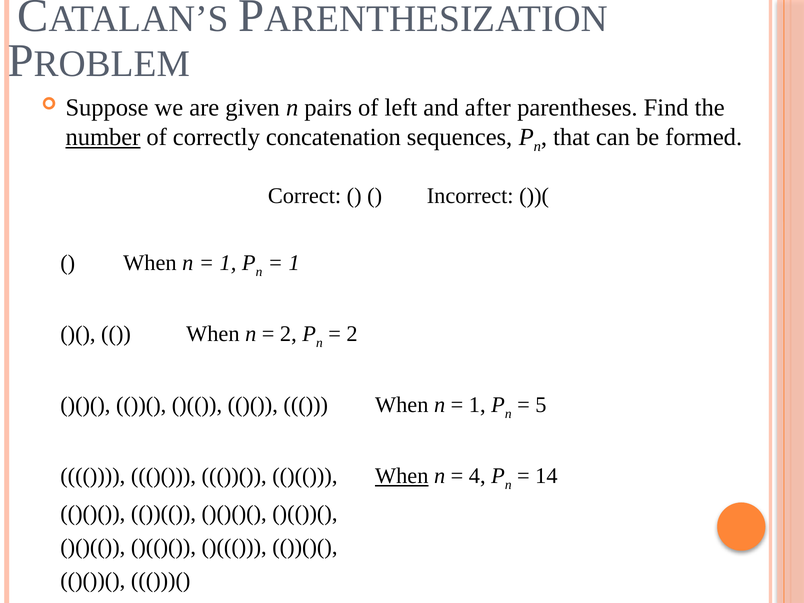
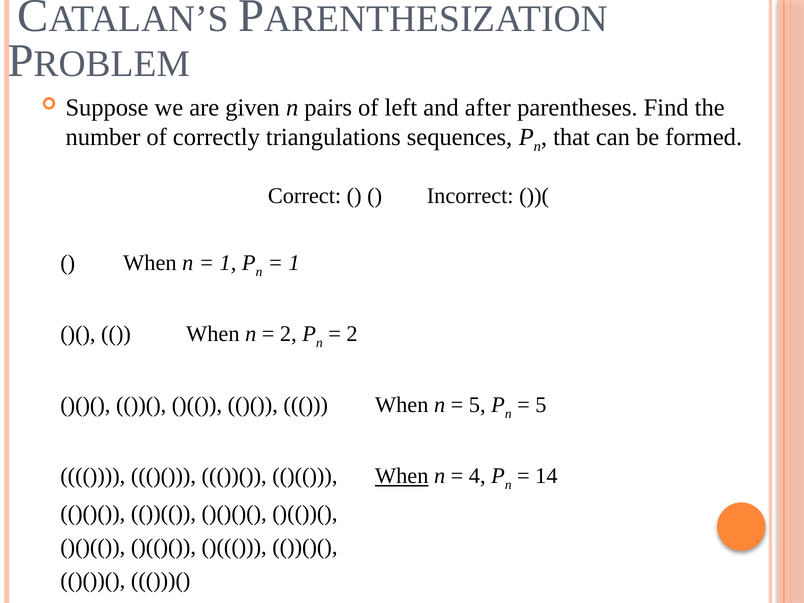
number underline: present -> none (103, 137)
concatenation: concatenation -> triangulations (333, 137)
1: 1 -> 5 (477, 405)
